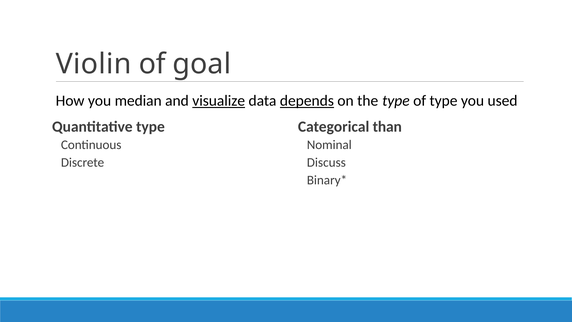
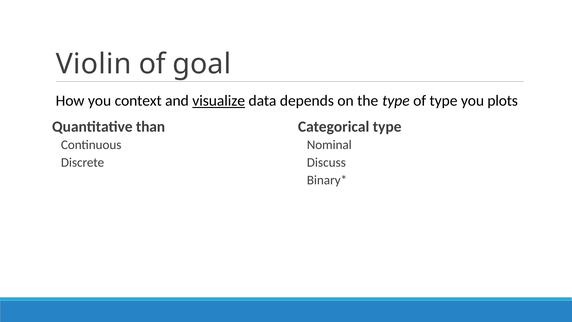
median: median -> context (138, 101)
depends underline: present -> none (307, 101)
used: used -> plots (503, 101)
Quantitative type: type -> than (151, 127)
Categorical than: than -> type (387, 127)
